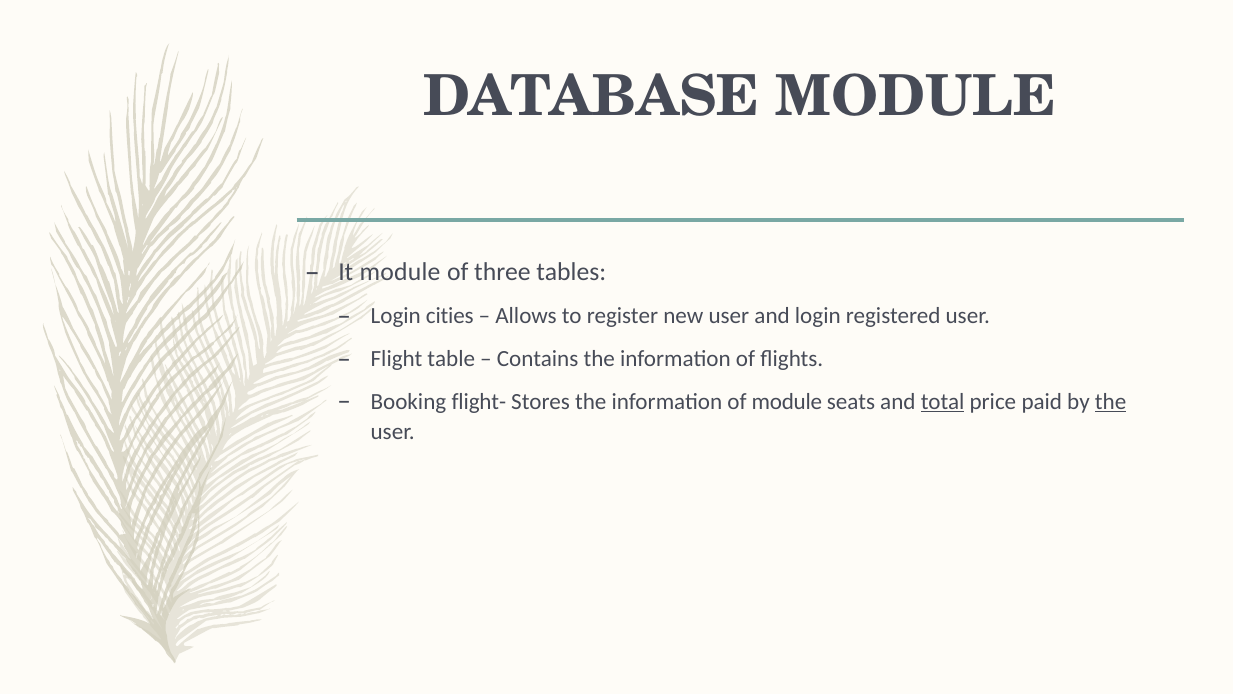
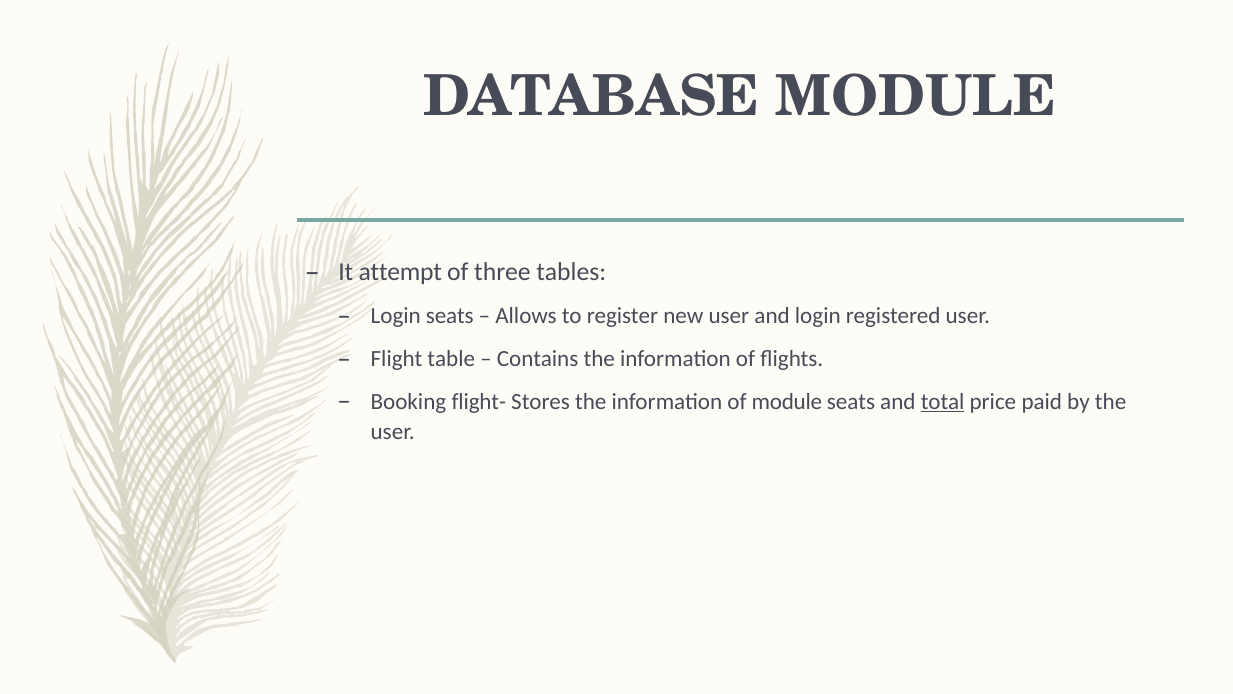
It module: module -> attempt (400, 272)
Login cities: cities -> seats (450, 316)
the underline: present -> none (1111, 401)
